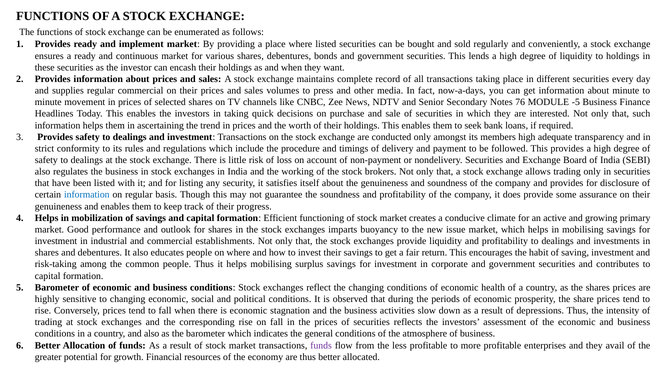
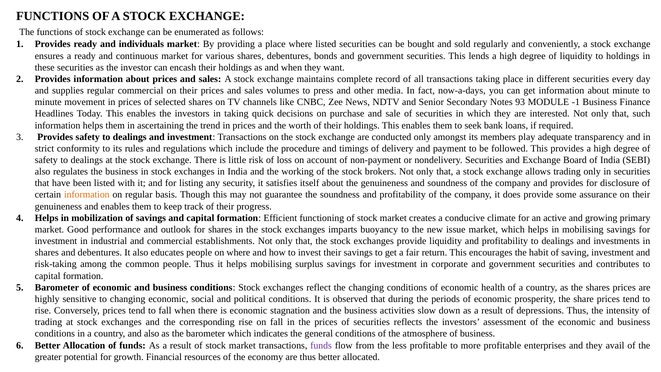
implement: implement -> individuals (141, 44)
76: 76 -> 93 (520, 102)
-5: -5 -> -1 (576, 102)
members high: high -> play (527, 137)
information colour: blue -> orange (87, 195)
